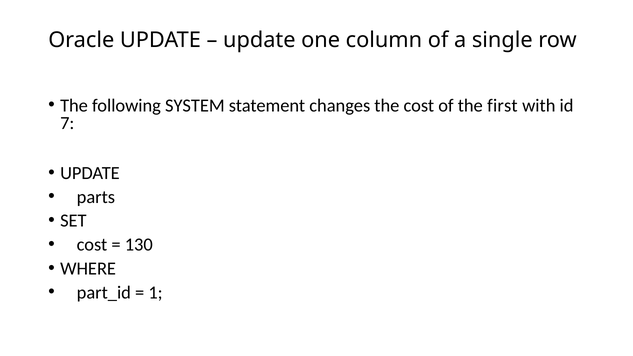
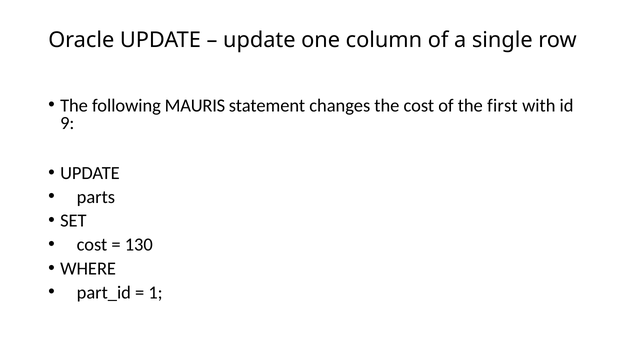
SYSTEM: SYSTEM -> MAURIS (195, 105)
7: 7 -> 9 (67, 123)
